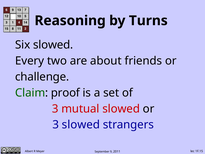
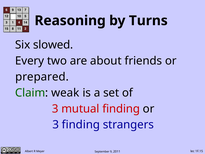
challenge: challenge -> prepared (42, 77)
proof: proof -> weak (65, 93)
mutual slowed: slowed -> finding (121, 109)
3 slowed: slowed -> finding (81, 125)
